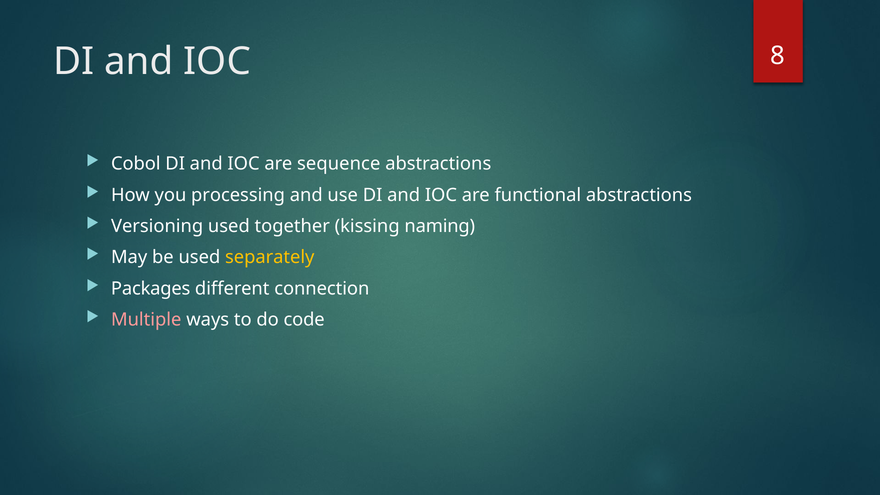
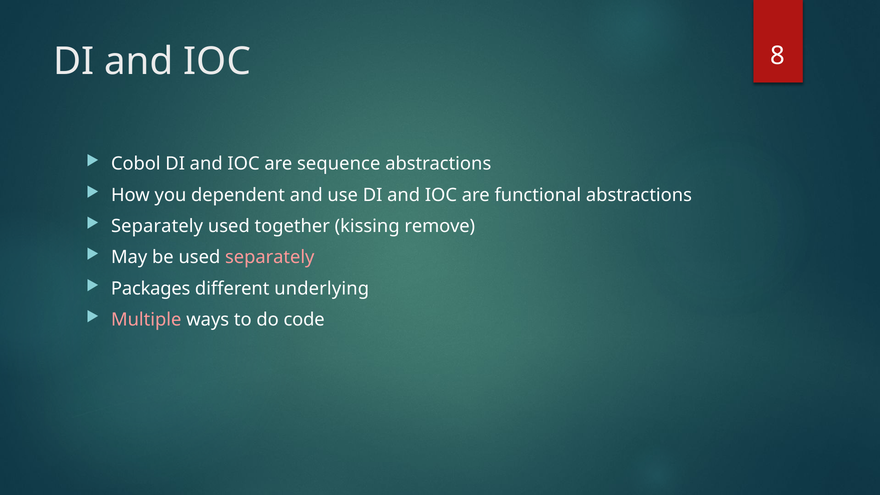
processing: processing -> dependent (238, 195)
Versioning: Versioning -> Separately (157, 226)
naming: naming -> remove (440, 226)
separately colour: yellow -> pink (270, 257)
connection: connection -> underlying (322, 289)
